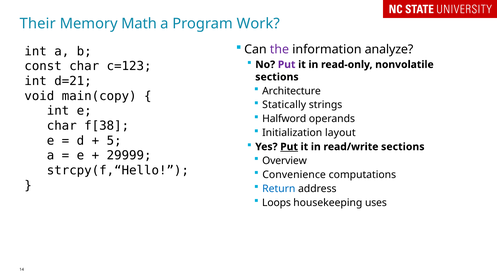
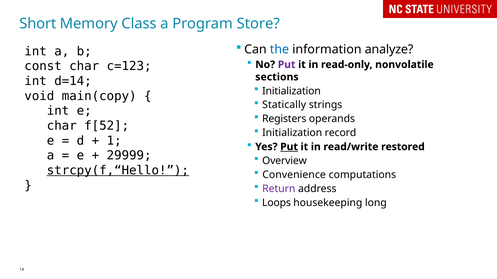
Their: Their -> Short (38, 24)
Math: Math -> Class (139, 24)
Work: Work -> Store (258, 24)
the colour: purple -> blue (279, 50)
d=21: d=21 -> d=14 (73, 81)
Architecture: Architecture -> Initialization (291, 91)
Halfword: Halfword -> Registers (284, 119)
f[38: f[38 -> f[52 (107, 126)
layout: layout -> record (340, 133)
5: 5 -> 1 (114, 141)
read/write sections: sections -> restored (403, 147)
strcpy(f,“Hello underline: none -> present (118, 171)
Return colour: blue -> purple (279, 189)
uses: uses -> long (376, 203)
